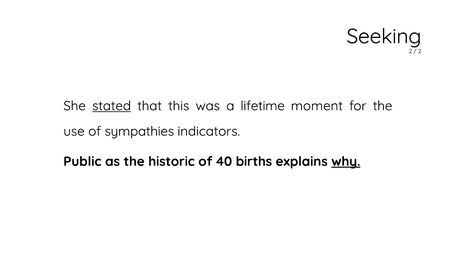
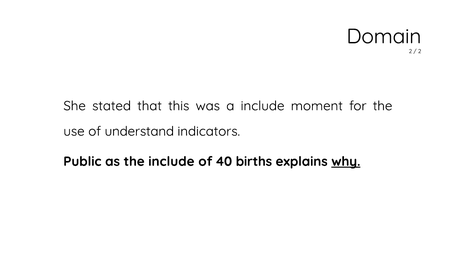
Seeking: Seeking -> Domain (384, 36)
stated underline: present -> none (112, 106)
a lifetime: lifetime -> include (263, 106)
sympathies: sympathies -> understand (139, 132)
the historic: historic -> include (171, 162)
